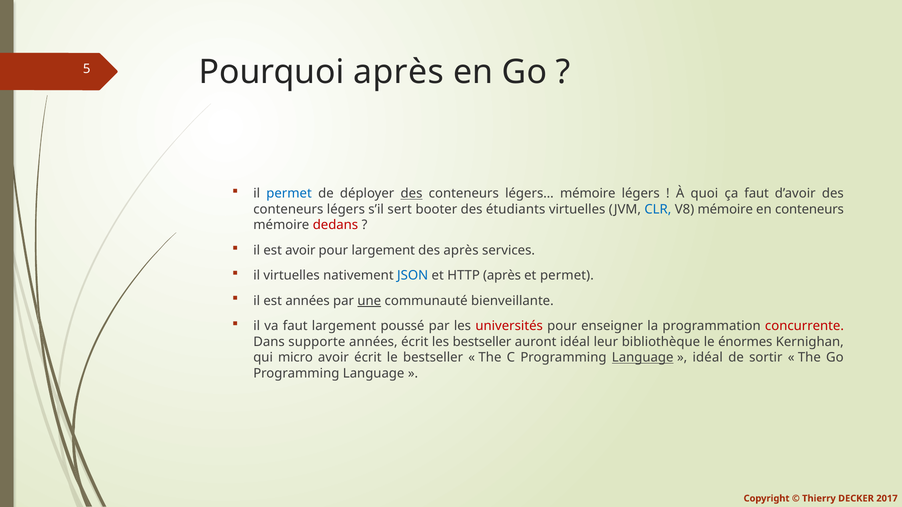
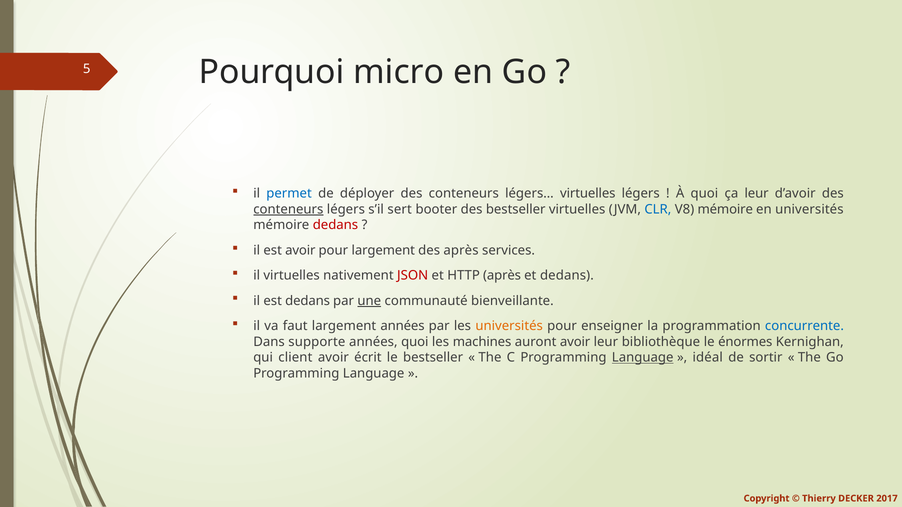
Pourquoi après: après -> micro (399, 72)
des underline: present -> none (412, 194)
légers… mémoire: mémoire -> virtuelles (588, 194)
ça faut: faut -> leur (757, 194)
conteneurs underline: none -> present (288, 209)
des étudiants: étudiants -> bestseller (516, 209)
en conteneurs: conteneurs -> universités (809, 209)
JSON colour: blue -> red (413, 276)
et permet: permet -> dedans (567, 276)
est années: années -> dedans (308, 301)
largement poussé: poussé -> années (402, 326)
universités colour: red -> orange (509, 326)
concurrente colour: red -> blue (804, 326)
années écrit: écrit -> quoi (415, 342)
les bestseller: bestseller -> machines (482, 342)
auront idéal: idéal -> avoir (575, 342)
micro: micro -> client (295, 358)
